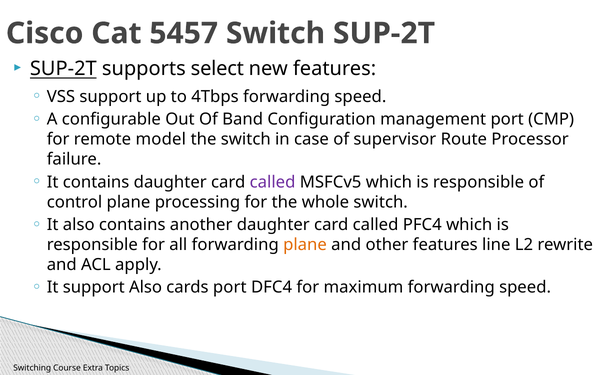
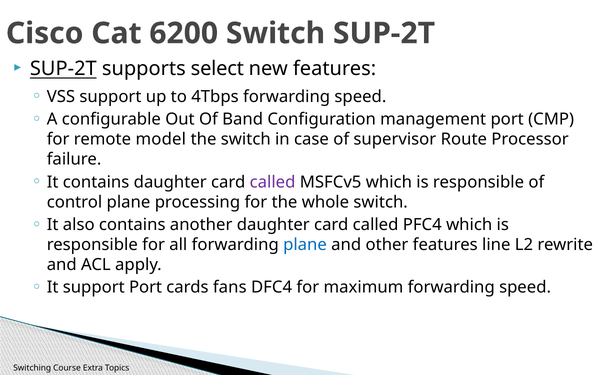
5457: 5457 -> 6200 (184, 33)
plane colour: orange -> blue (305, 245)
support Also: Also -> Port (146, 288)
cards port: port -> fans (230, 288)
